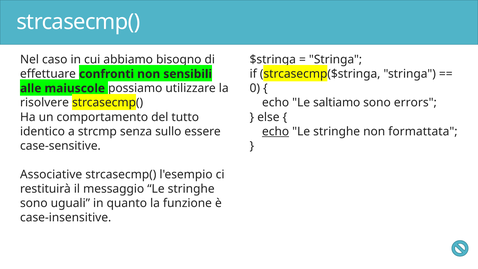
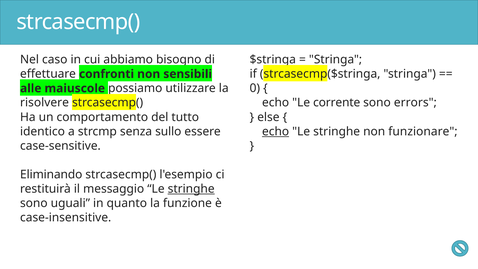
saltiamo: saltiamo -> corrente (337, 103)
formattata: formattata -> funzionare (423, 131)
Associative: Associative -> Eliminando (51, 174)
stringhe underline: none -> present (191, 189)
